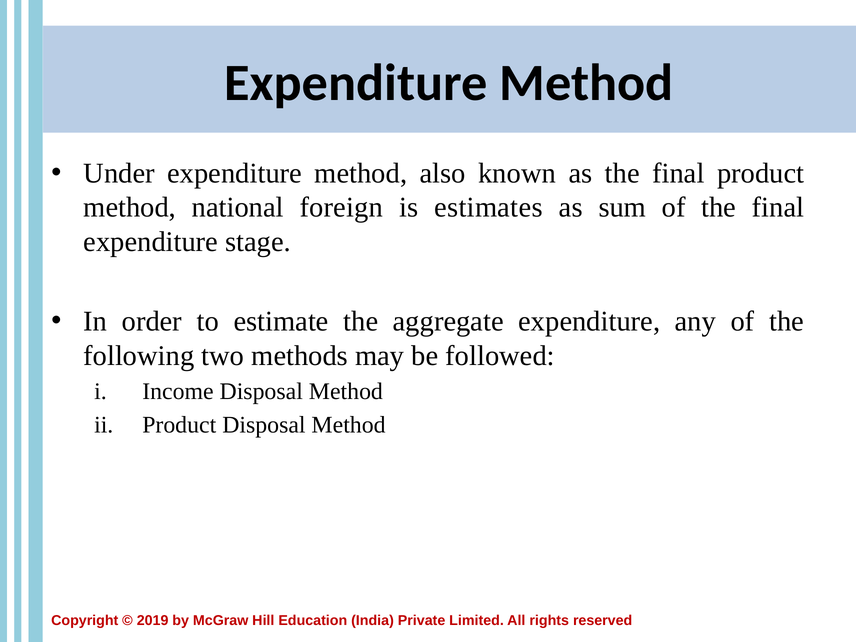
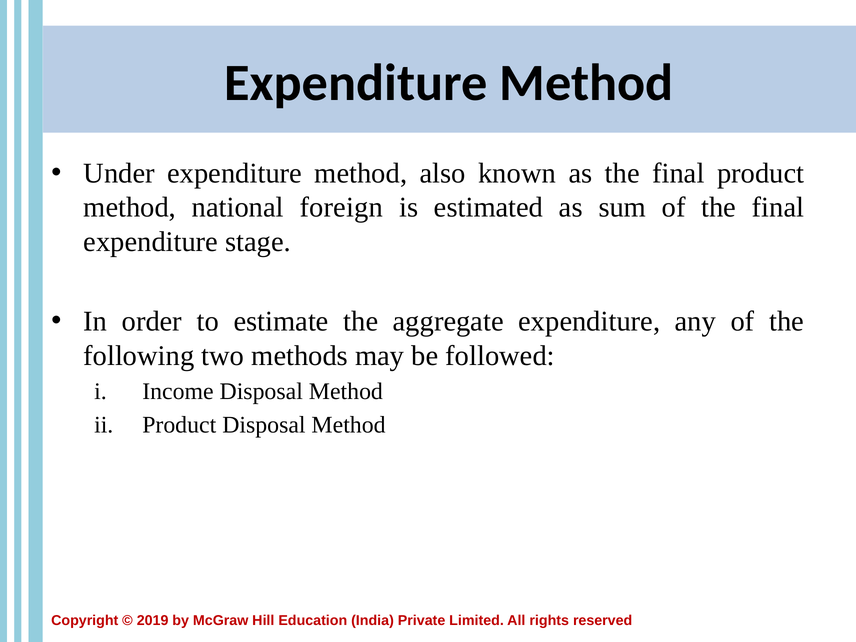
estimates: estimates -> estimated (489, 207)
